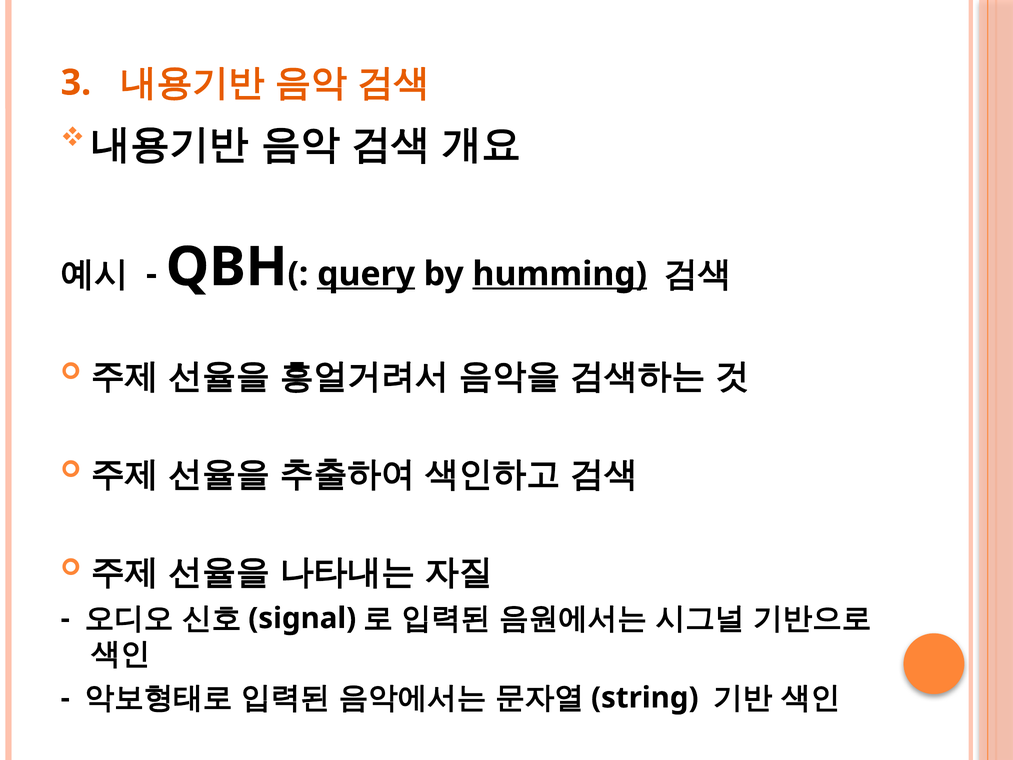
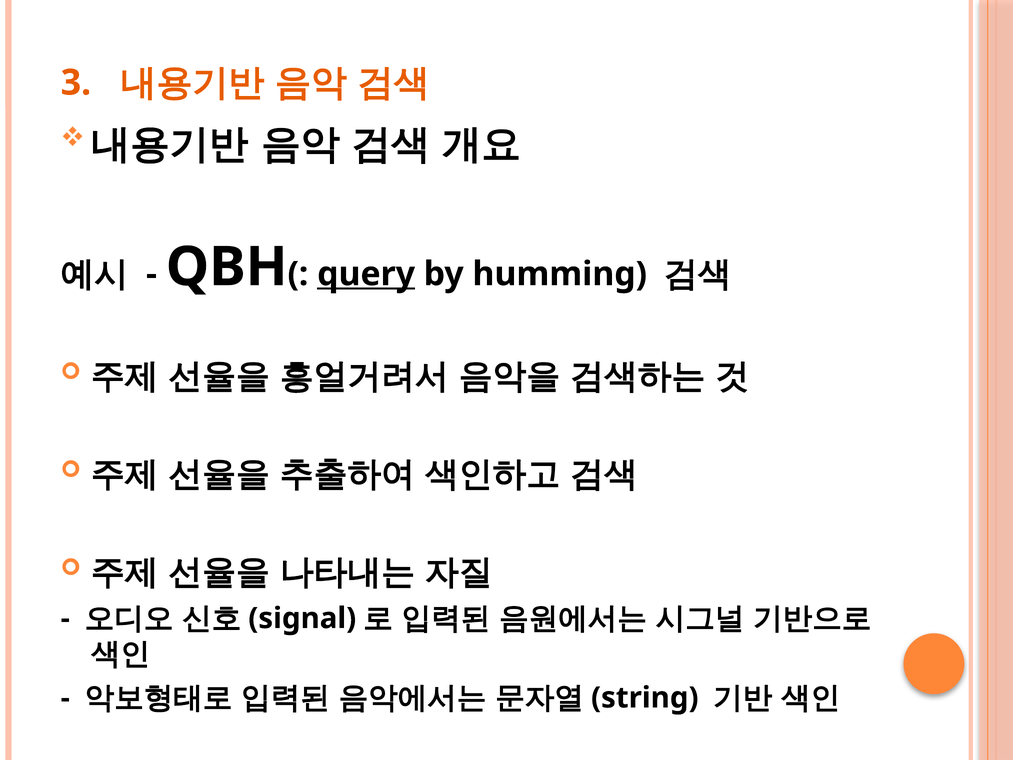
humming underline: present -> none (560, 274)
